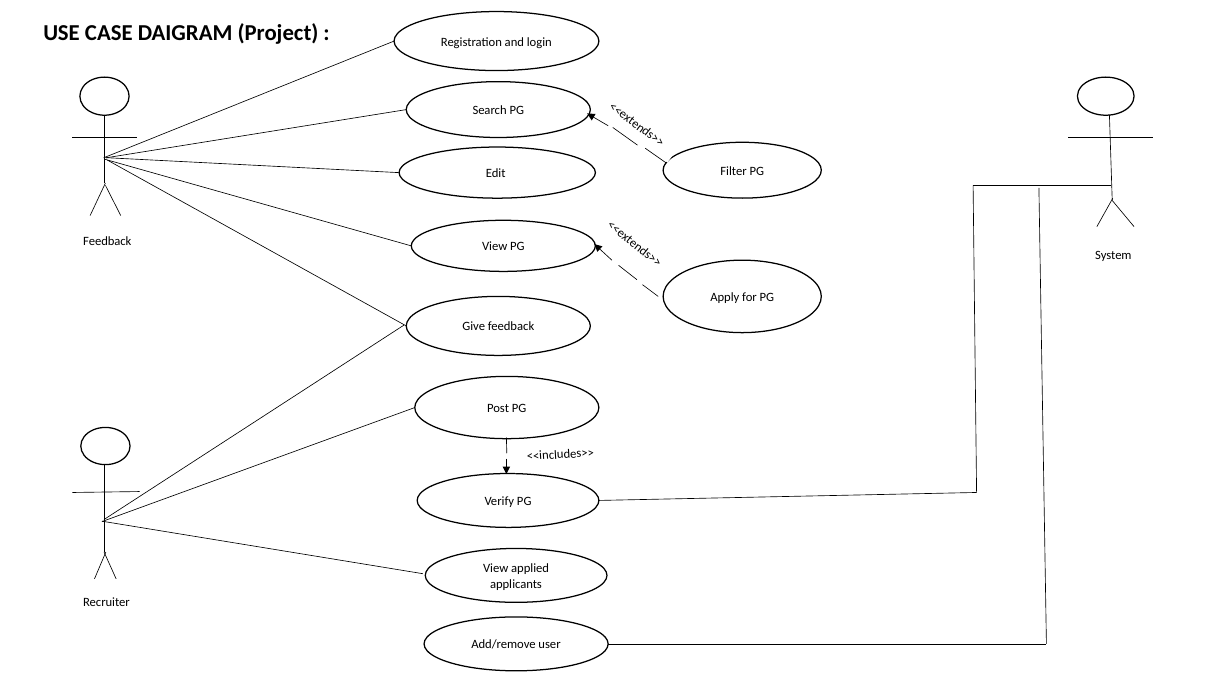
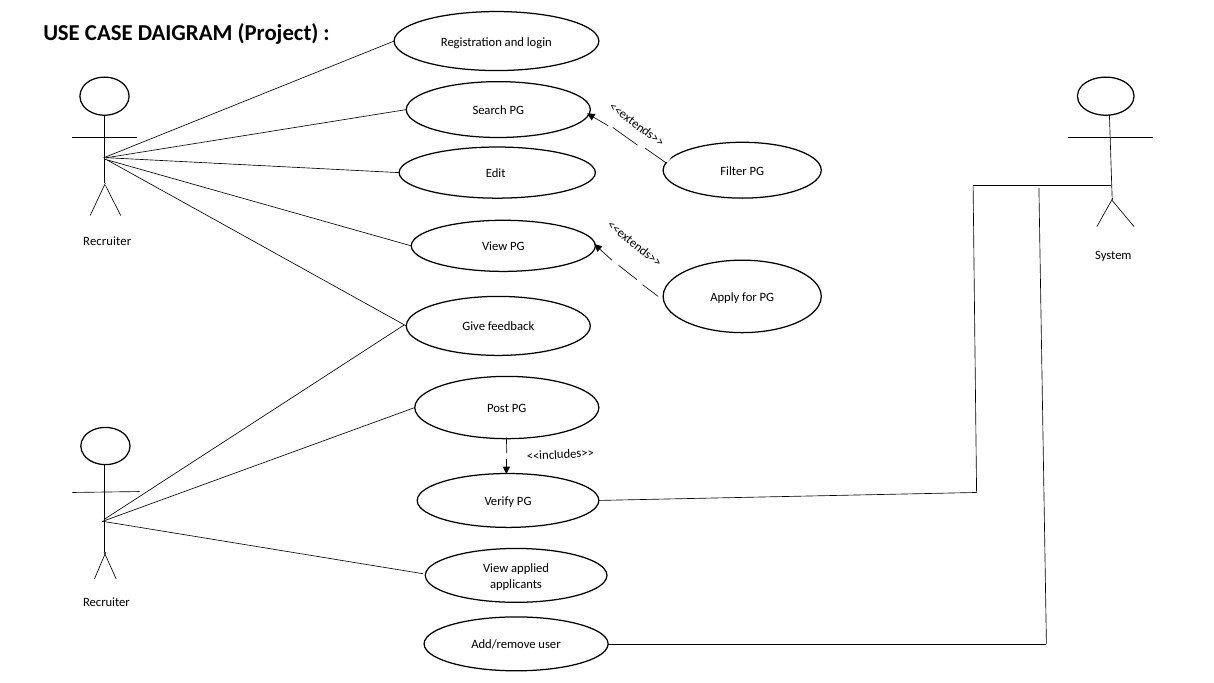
Feedback: Feedback -> Recruiter (107, 241)
